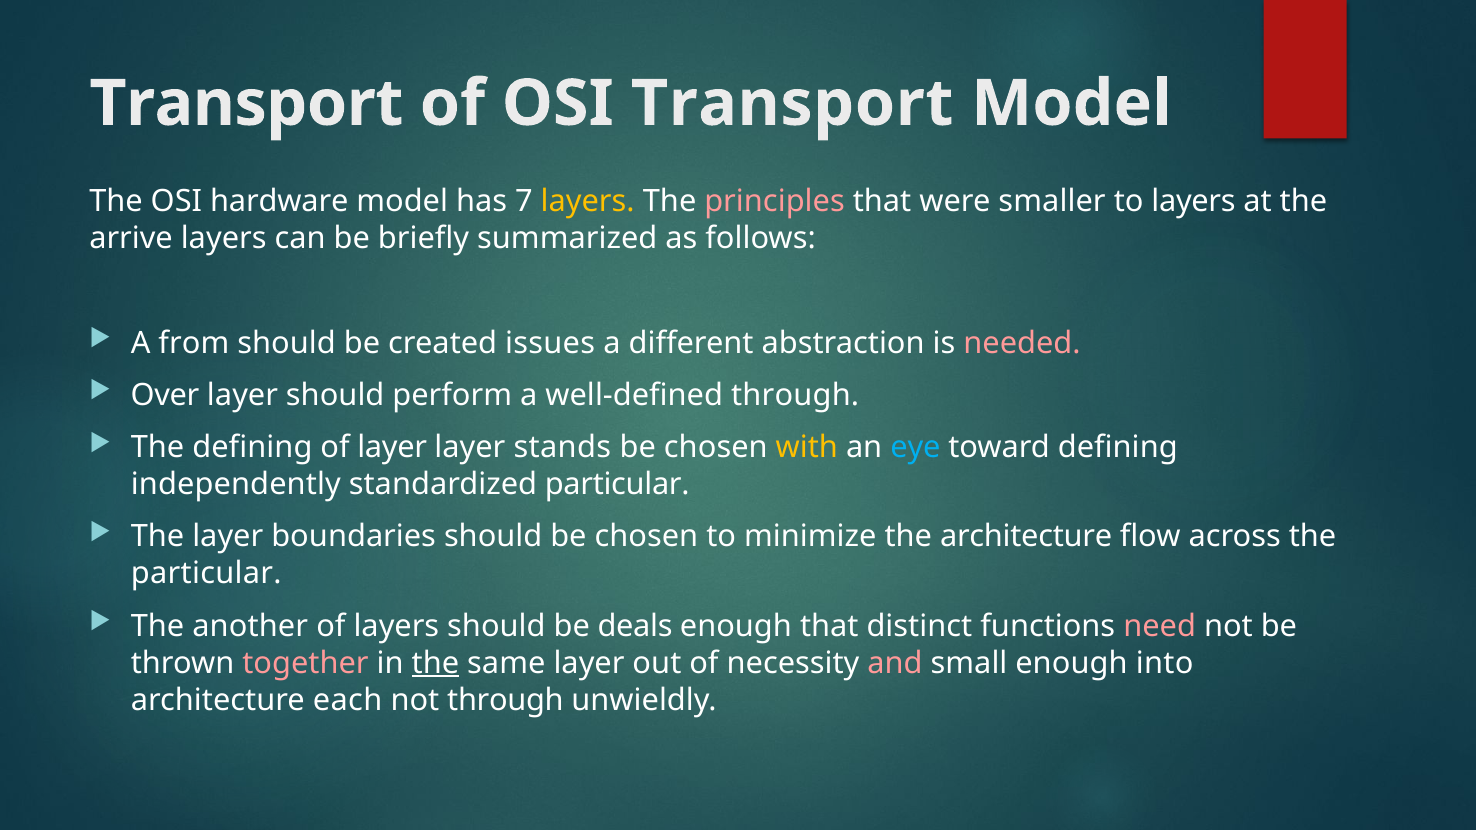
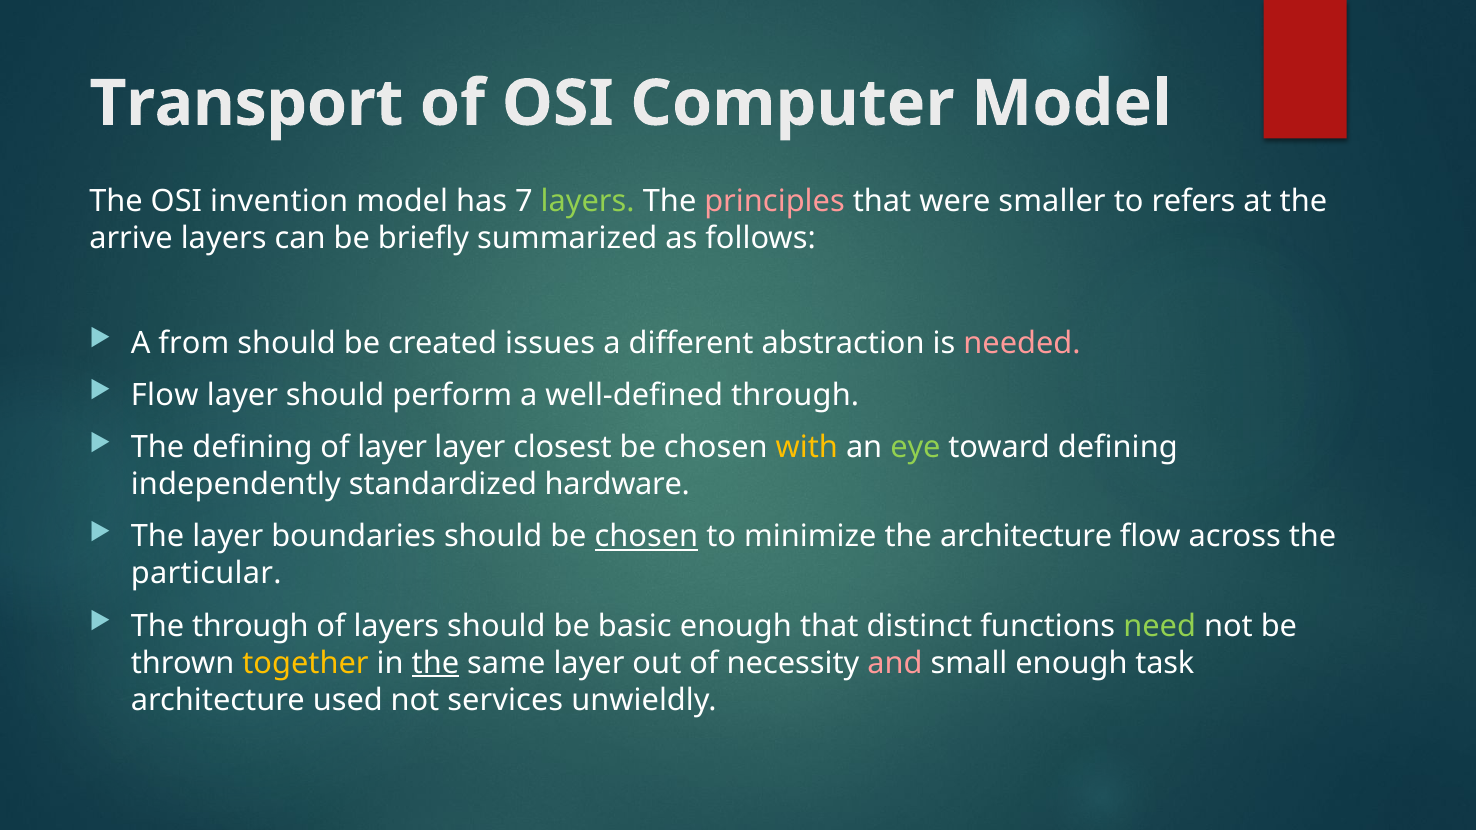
OSI Transport: Transport -> Computer (792, 104)
hardware: hardware -> invention (279, 201)
layers colour: yellow -> light green (588, 201)
to layers: layers -> refers (1194, 201)
Over: Over -> Flow (165, 395)
stands: stands -> closest (563, 448)
eye colour: light blue -> light green (915, 448)
standardized particular: particular -> hardware (617, 485)
chosen underline: none -> present (646, 537)
The another: another -> through (250, 626)
deals: deals -> basic (635, 626)
need colour: pink -> light green (1160, 626)
together colour: pink -> yellow (305, 663)
into: into -> task (1165, 663)
each: each -> used (348, 700)
not through: through -> services (505, 700)
